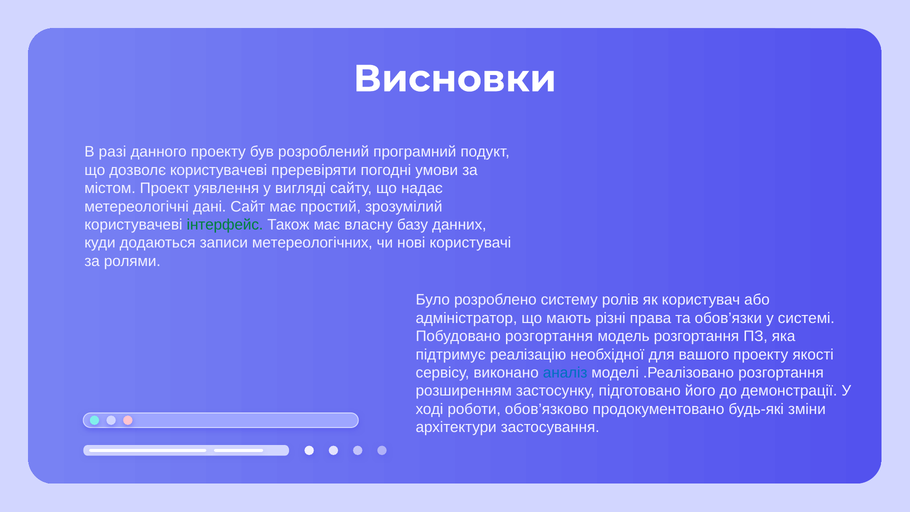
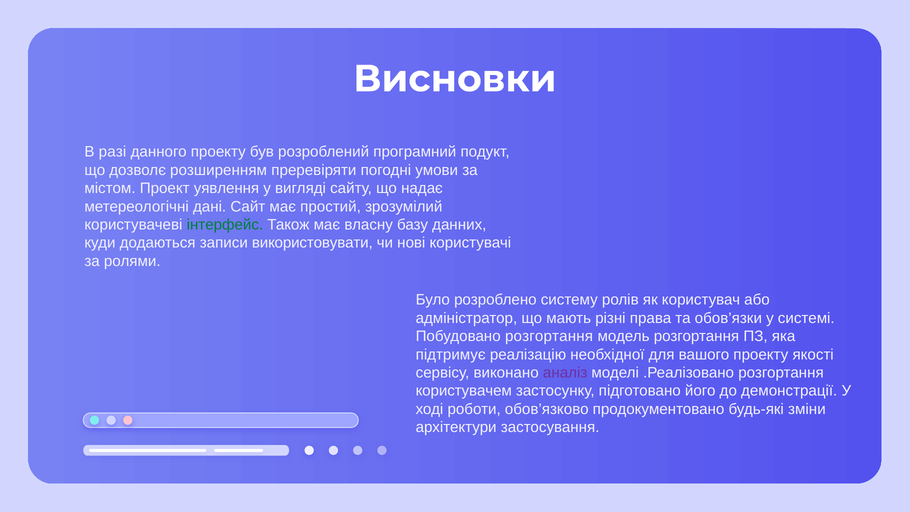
дозволє користувачеві: користувачеві -> розширенням (219, 170)
метереологічних: метереологічних -> використовувати (312, 243)
аналіз colour: blue -> purple (565, 373)
розширенням: розширенням -> користувачем (464, 391)
